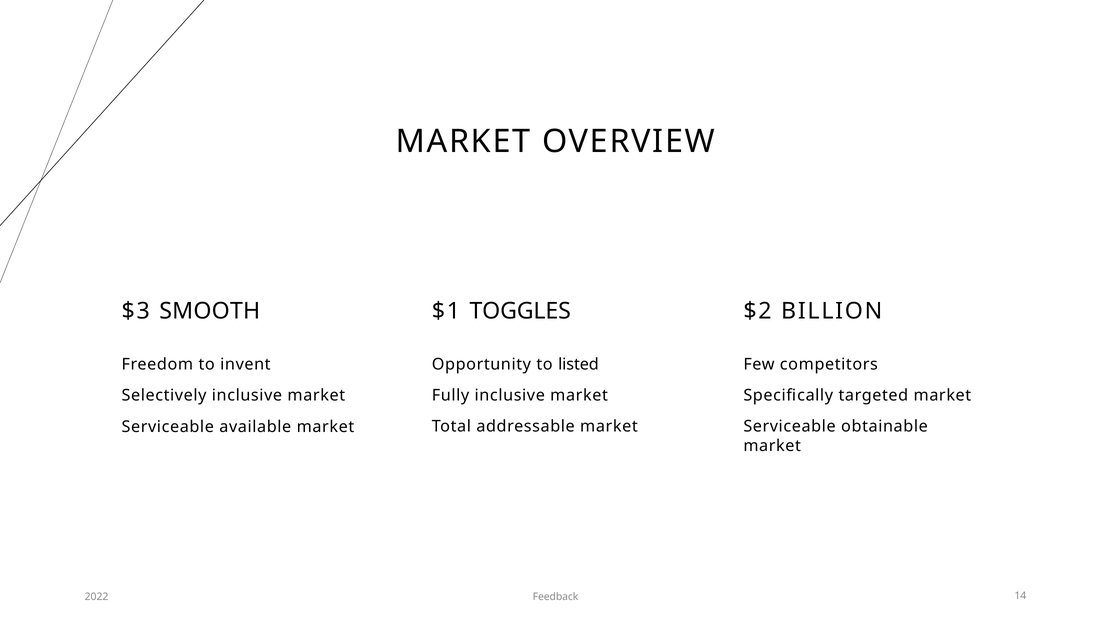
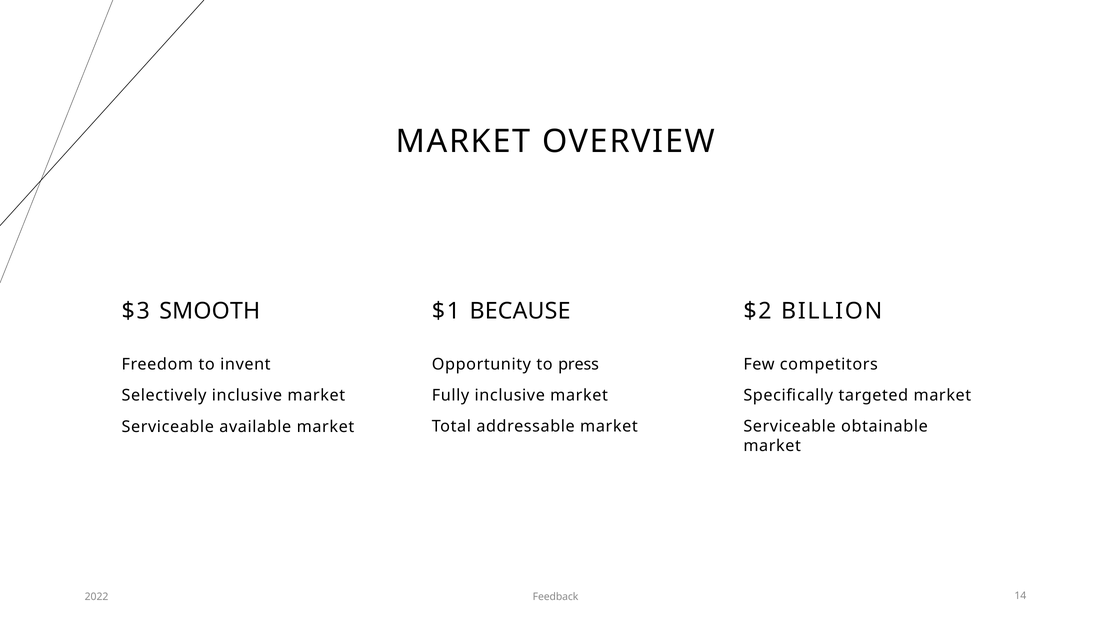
TOGGLES: TOGGLES -> BECAUSE (520, 311)
listed: listed -> press (579, 364)
